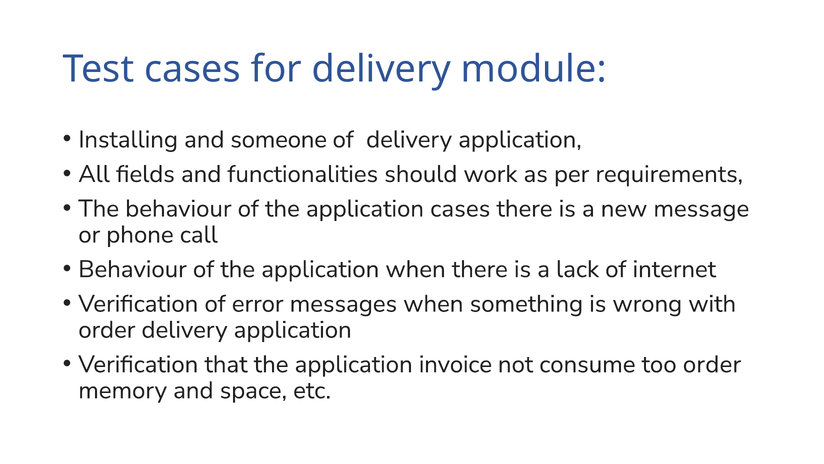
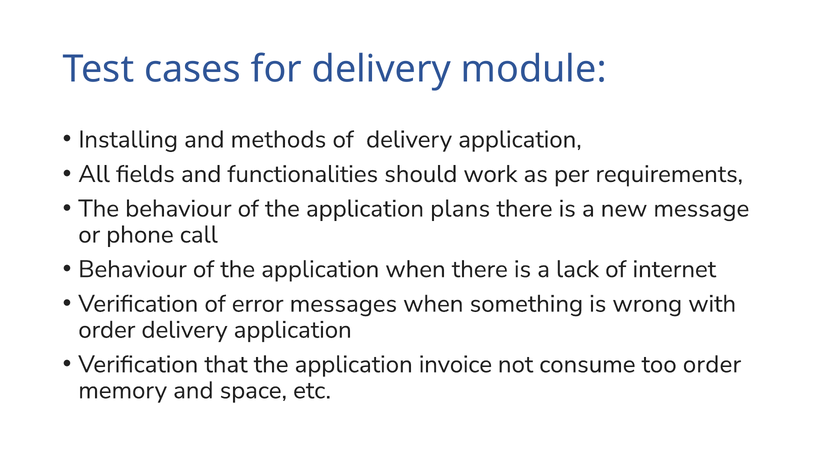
someone: someone -> methods (278, 139)
application cases: cases -> plans (460, 208)
